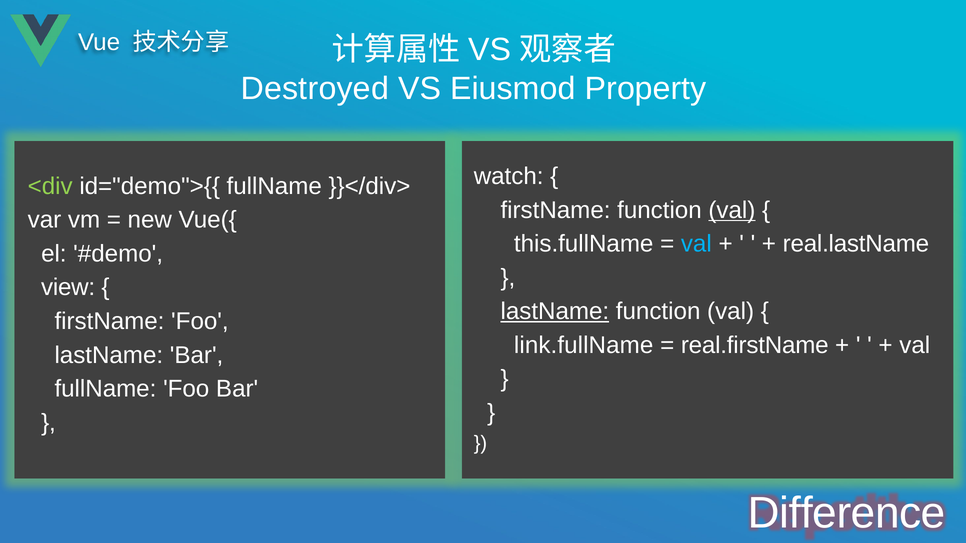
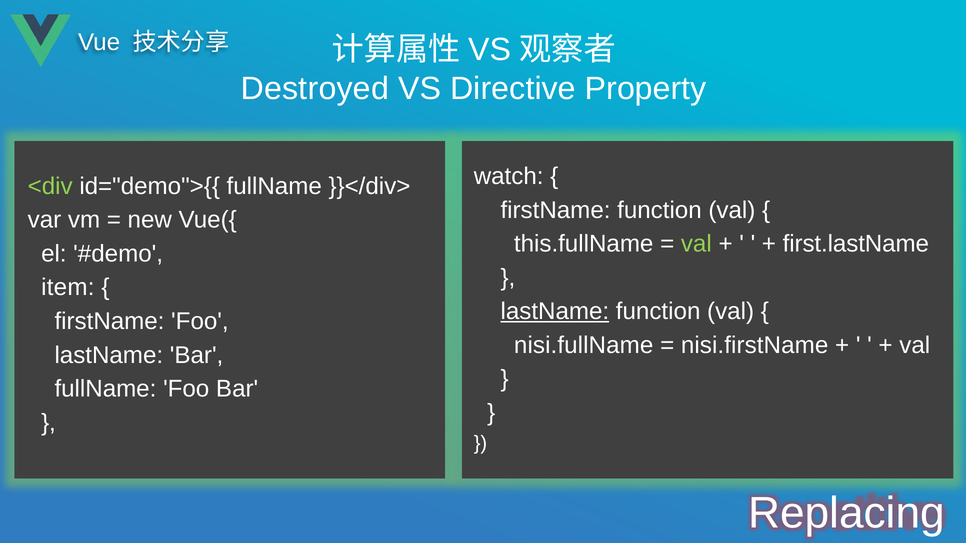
Eiusmod: Eiusmod -> Directive (513, 88)
val underline: present -> none (732, 210)
val colour: light blue -> light green (696, 244)
real.lastName: real.lastName -> first.lastName (856, 244)
view: view -> item (68, 288)
link.fullName: link.fullName -> nisi.fullName (584, 345)
real.firstName: real.firstName -> nisi.firstName (755, 345)
Difference: Difference -> Replacing (846, 513)
